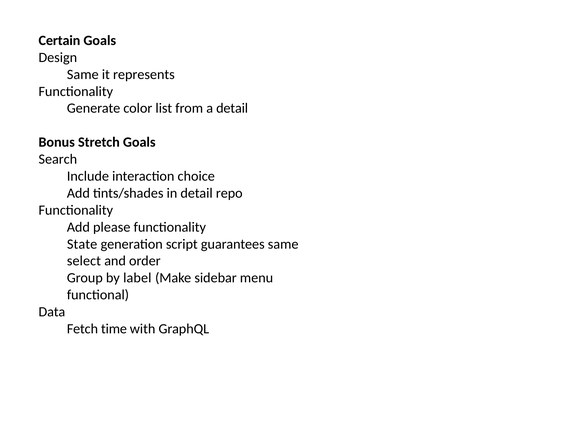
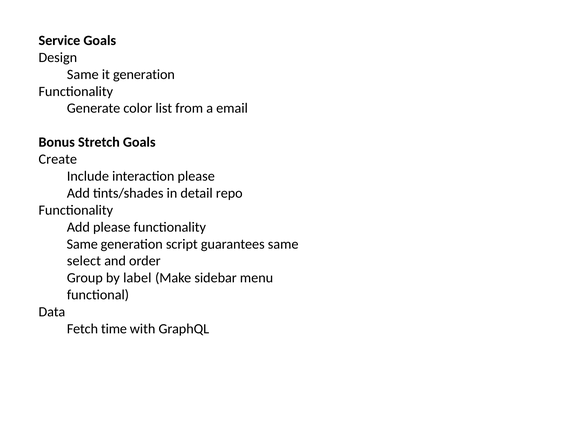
Certain: Certain -> Service (59, 41)
it represents: represents -> generation (144, 75)
a detail: detail -> email (232, 108)
Search: Search -> Create (58, 159)
interaction choice: choice -> please (196, 176)
State: State -> Same (82, 244)
